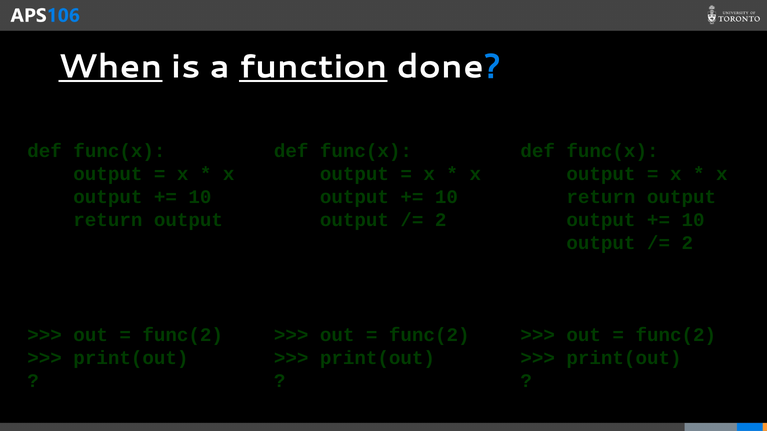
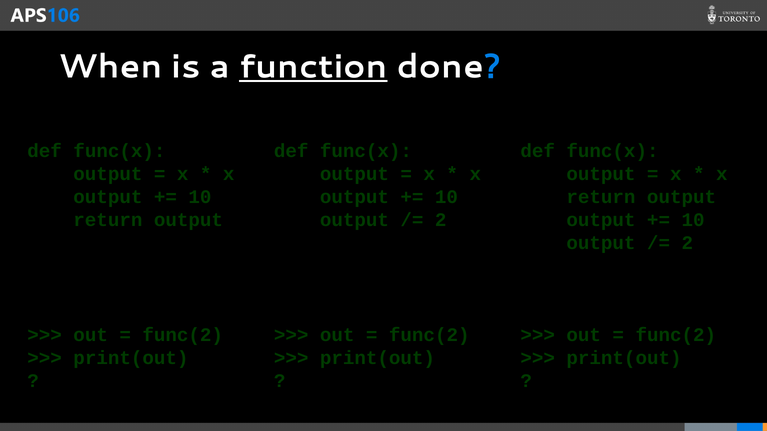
When underline: present -> none (110, 67)
